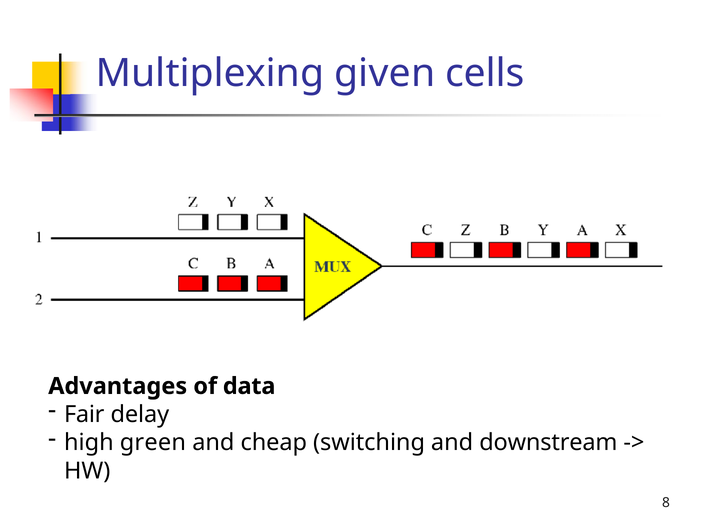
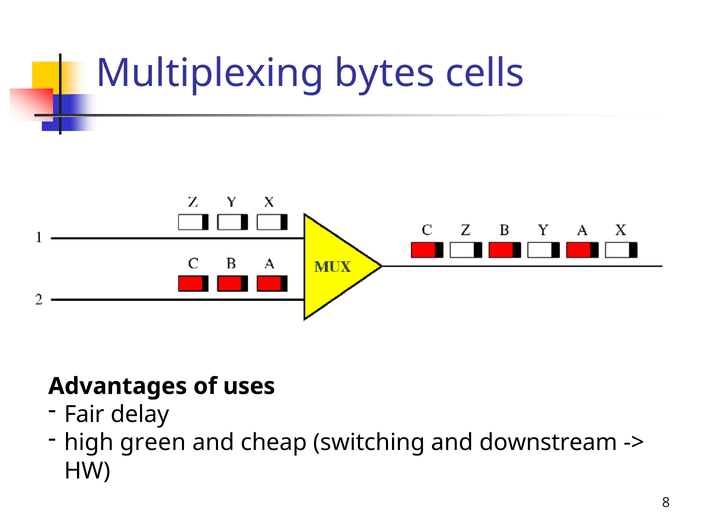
given: given -> bytes (385, 73)
data: data -> uses (249, 387)
